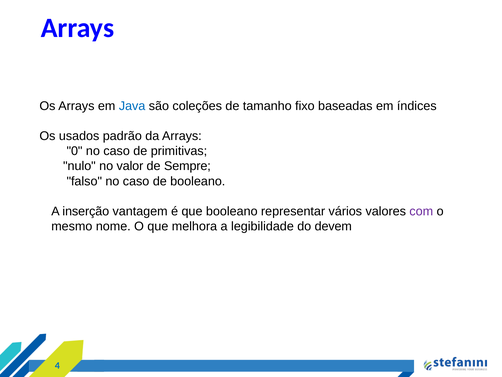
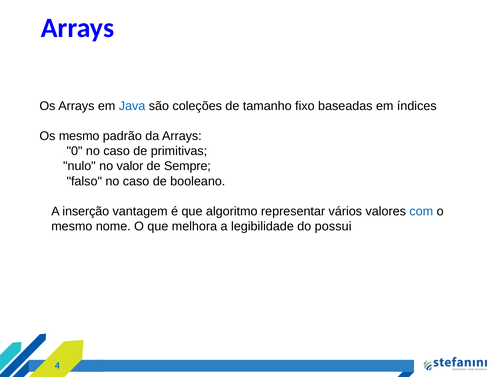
Os usados: usados -> mesmo (79, 136)
que booleano: booleano -> algoritmo (232, 211)
com colour: purple -> blue (421, 211)
devem: devem -> possui (333, 226)
